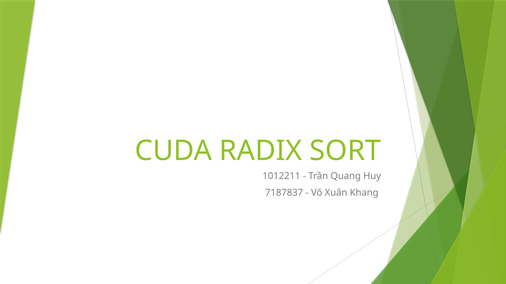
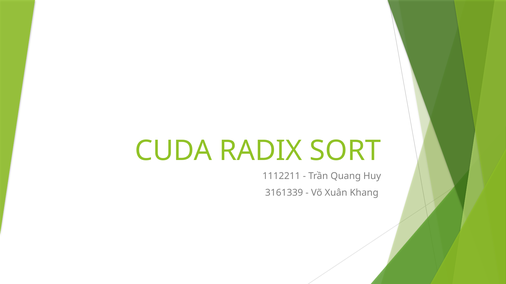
1012211: 1012211 -> 1112211 (281, 176)
7187837: 7187837 -> 3161339 (284, 193)
